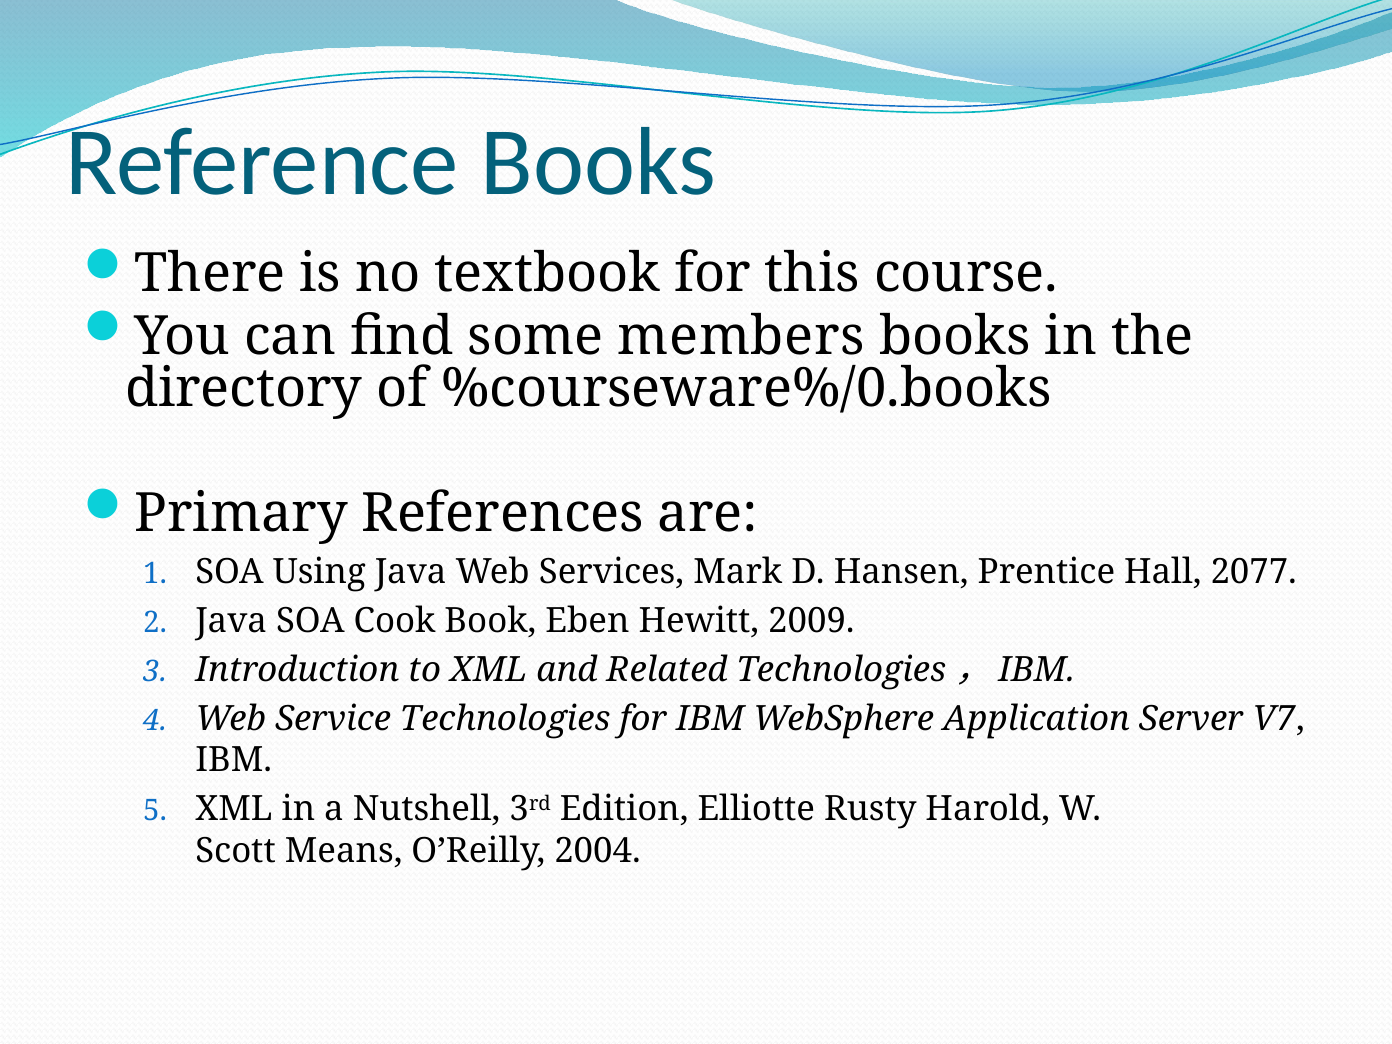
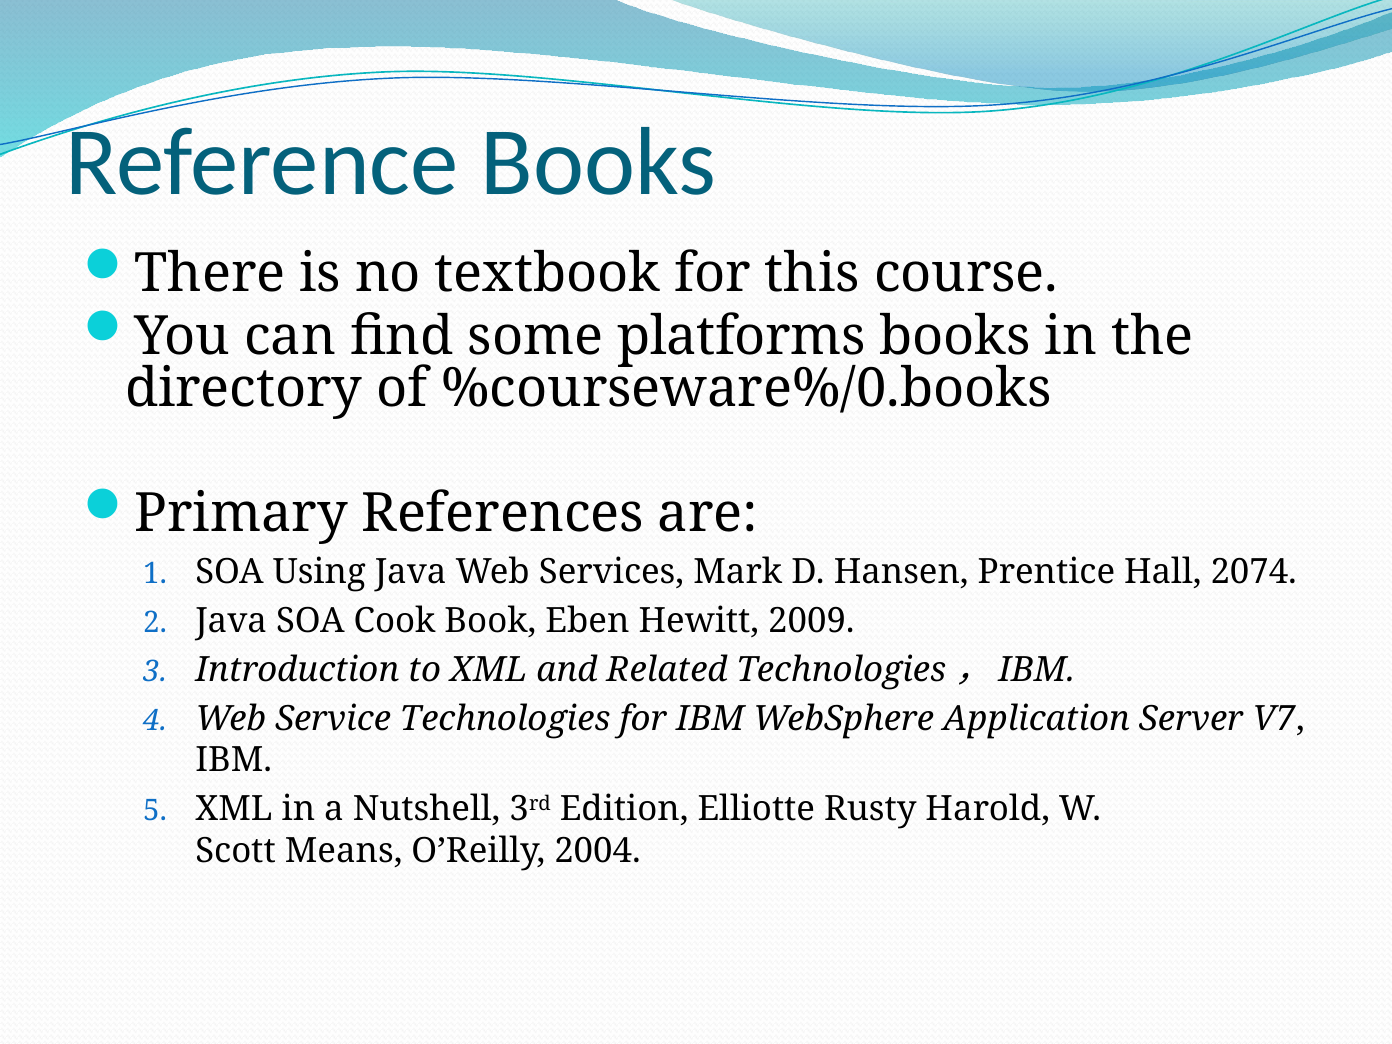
members: members -> platforms (742, 337)
2077: 2077 -> 2074 (1254, 572)
